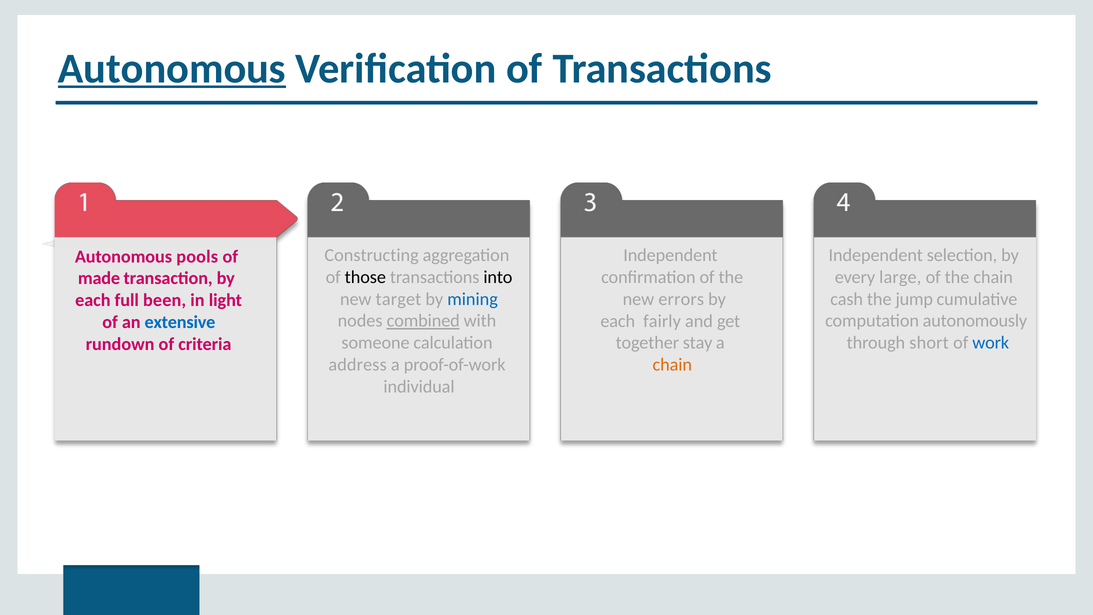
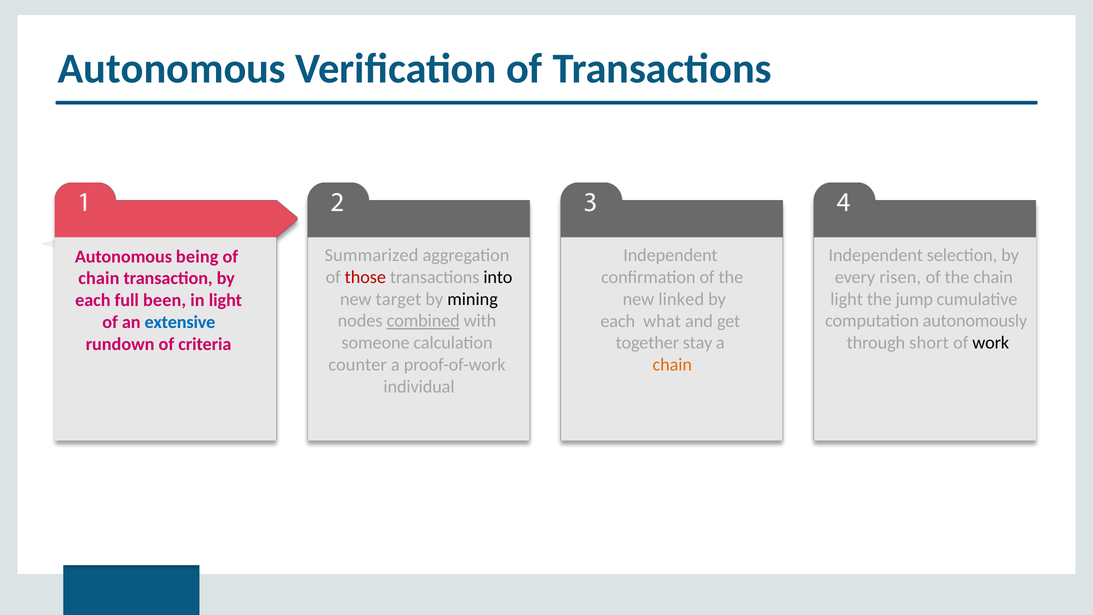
Autonomous underline: present -> none (172, 69)
Constructing: Constructing -> Summarized (372, 255)
pools: pools -> being (197, 256)
those colour: black -> red (365, 277)
large: large -> risen (900, 277)
made: made -> chain (99, 278)
mining colour: blue -> black (473, 299)
cash: cash -> light (847, 299)
errors: errors -> linked (681, 299)
fairly: fairly -> what (662, 321)
work colour: blue -> black (991, 343)
address: address -> counter (358, 365)
